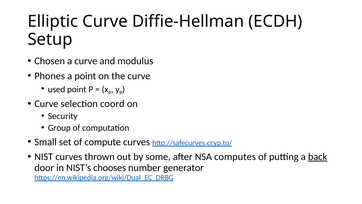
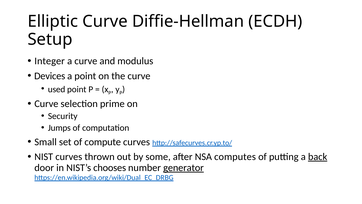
Chosen: Chosen -> Integer (50, 61)
Phones: Phones -> Devices (50, 76)
coord: coord -> prime (112, 104)
Group: Group -> Jumps (59, 128)
generator underline: none -> present (183, 167)
